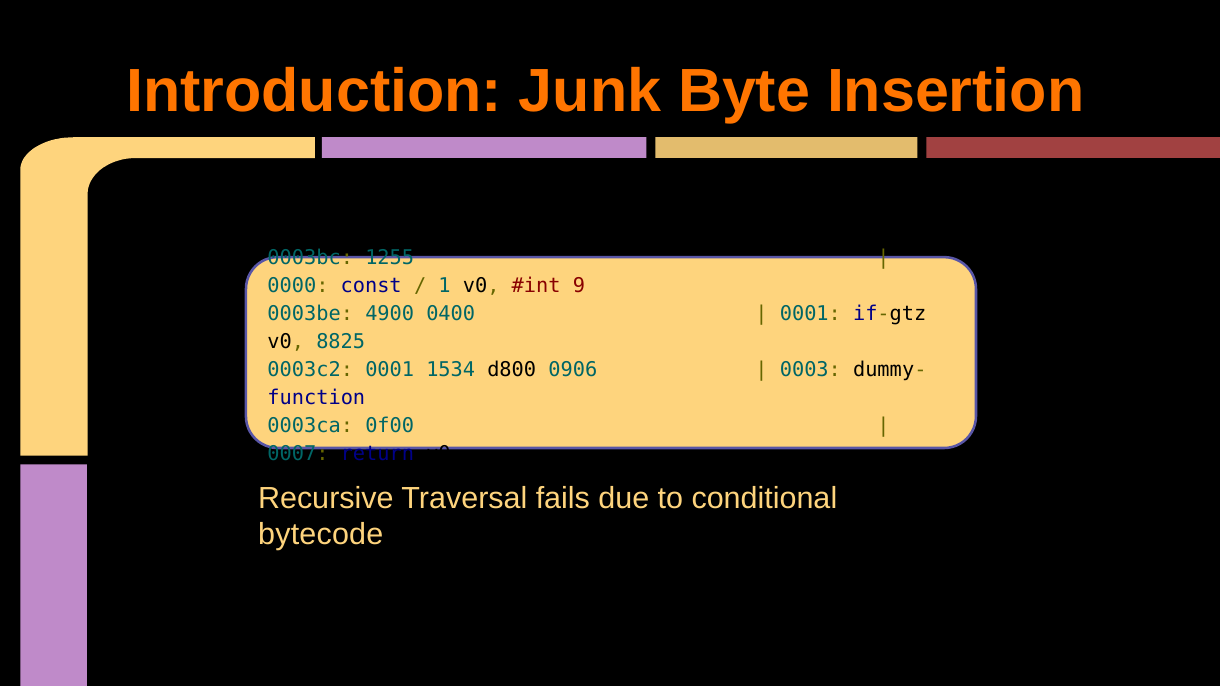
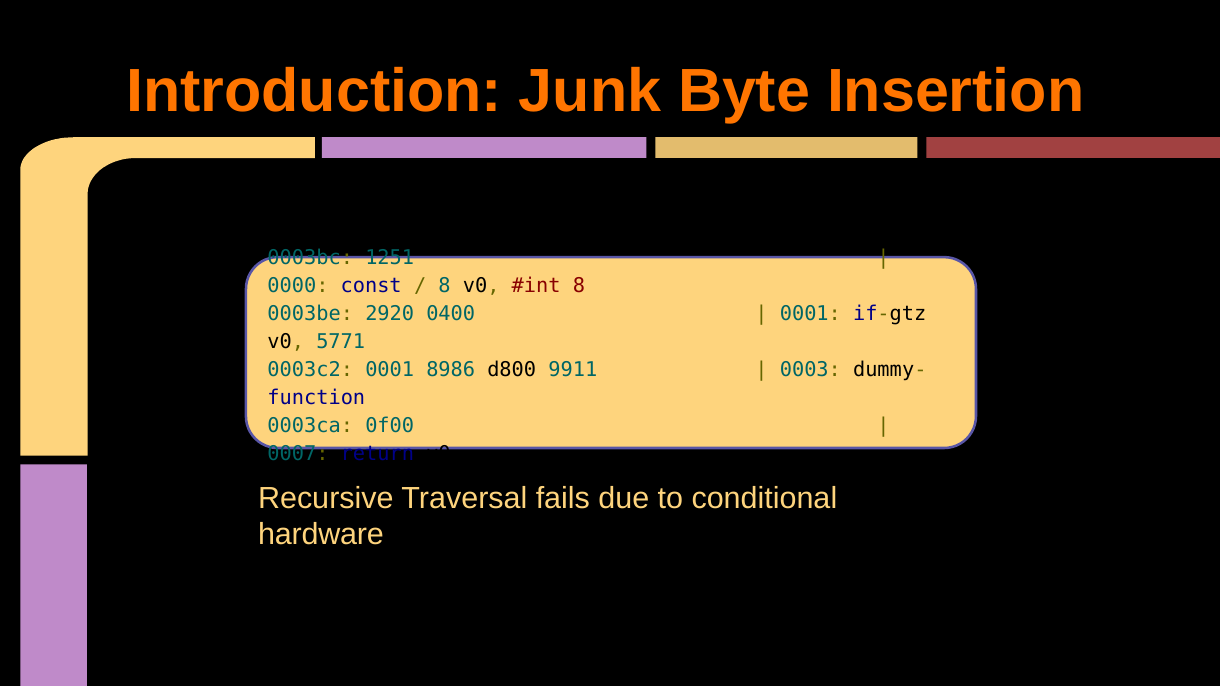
1255: 1255 -> 1251 (390, 258)
1: 1 -> 8 (445, 286)
9: 9 -> 8 (579, 286)
4900: 4900 -> 2920 (390, 314)
8825: 8825 -> 5771 (341, 342)
1534: 1534 -> 8986 (451, 370)
0906: 0906 -> 9911 (573, 370)
bytecode: bytecode -> hardware (321, 535)
